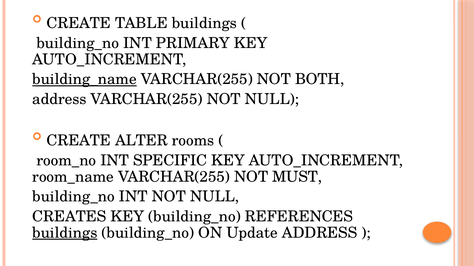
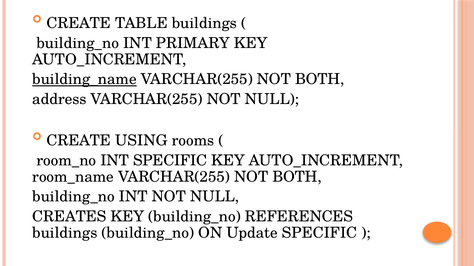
ALTER: ALTER -> USING (141, 141)
room_name VARCHAR(255 NOT MUST: MUST -> BOTH (297, 177)
buildings underline: present -> none (65, 233)
Update ADDRESS: ADDRESS -> SPECIFIC (320, 233)
